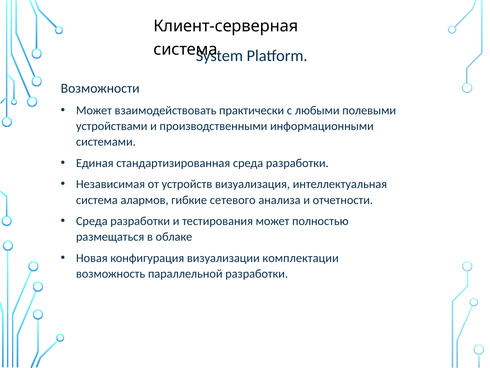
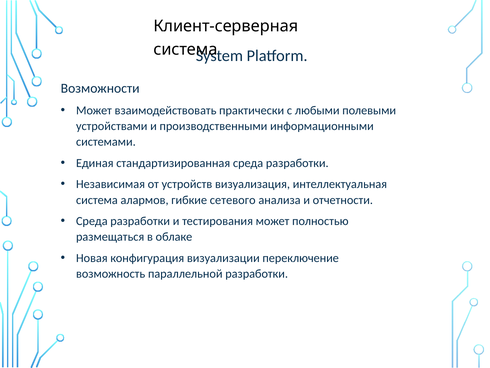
комплектации: комплектации -> переключение (301, 258)
